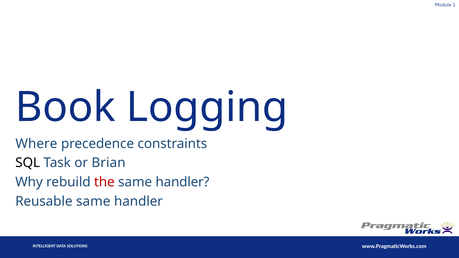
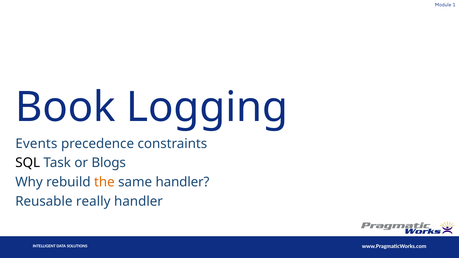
Where: Where -> Events (36, 144)
Brian: Brian -> Blogs (109, 163)
the colour: red -> orange (104, 182)
Reusable same: same -> really (93, 201)
